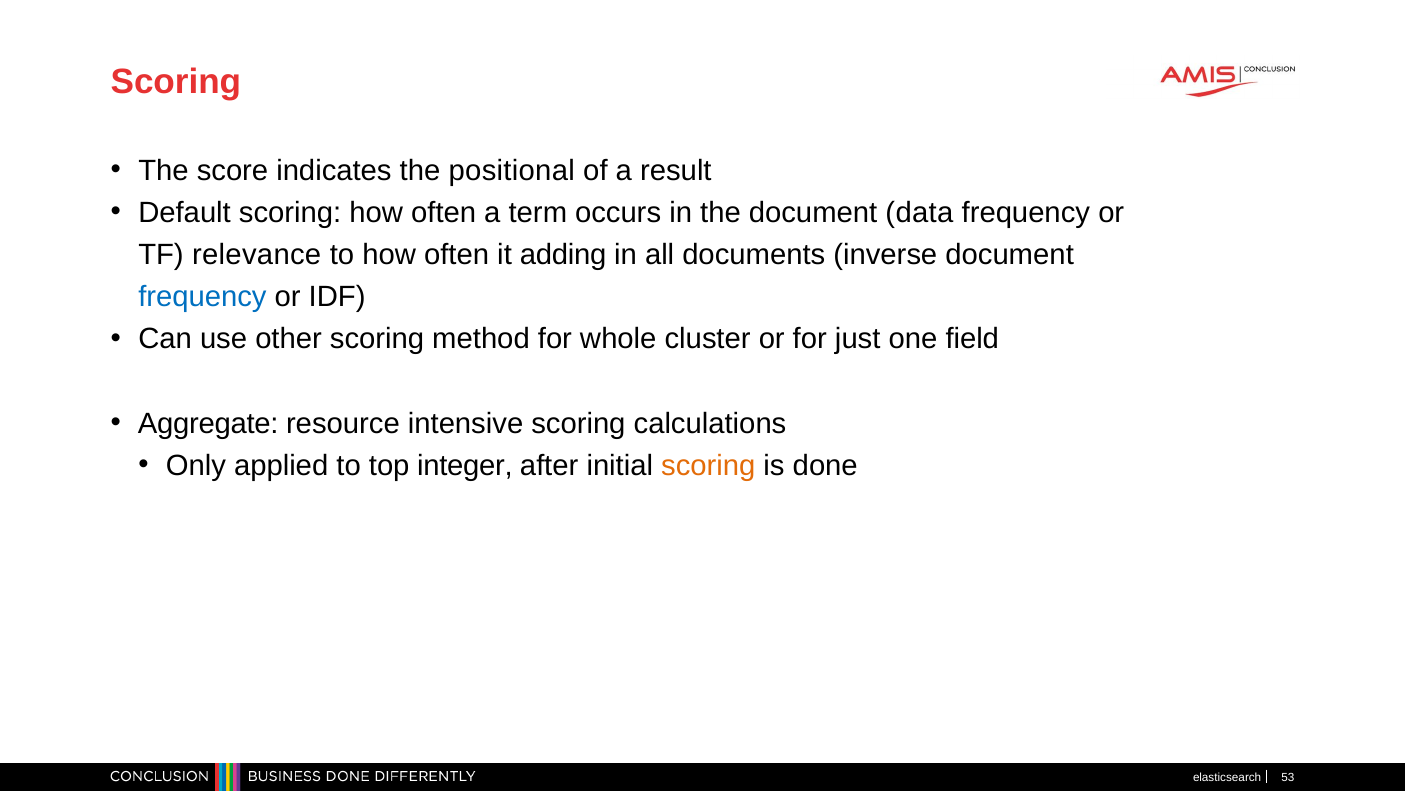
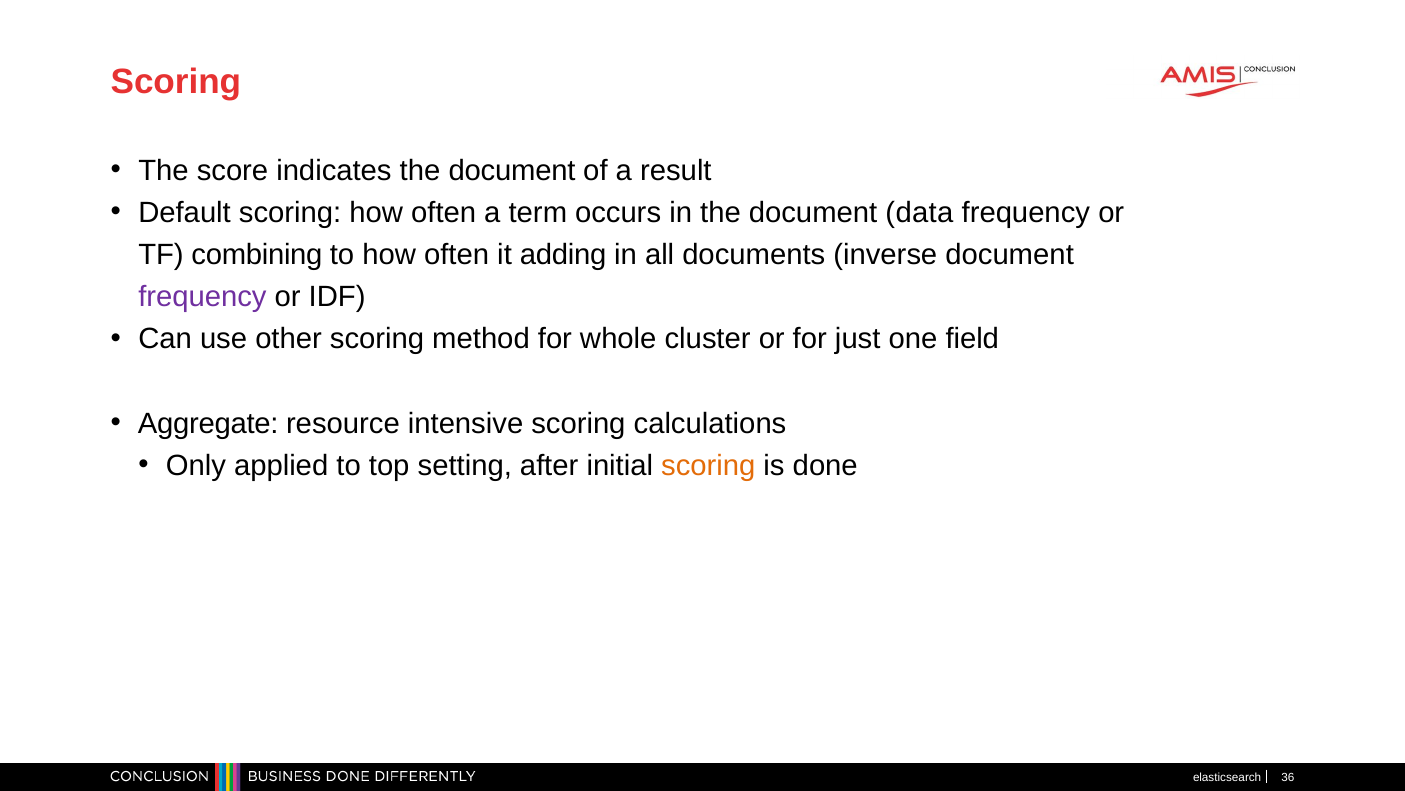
indicates the positional: positional -> document (512, 170)
relevance: relevance -> combining (257, 255)
frequency colour: blue -> purple (202, 297)
integer: integer -> setting (465, 465)
53: 53 -> 36 (1288, 777)
